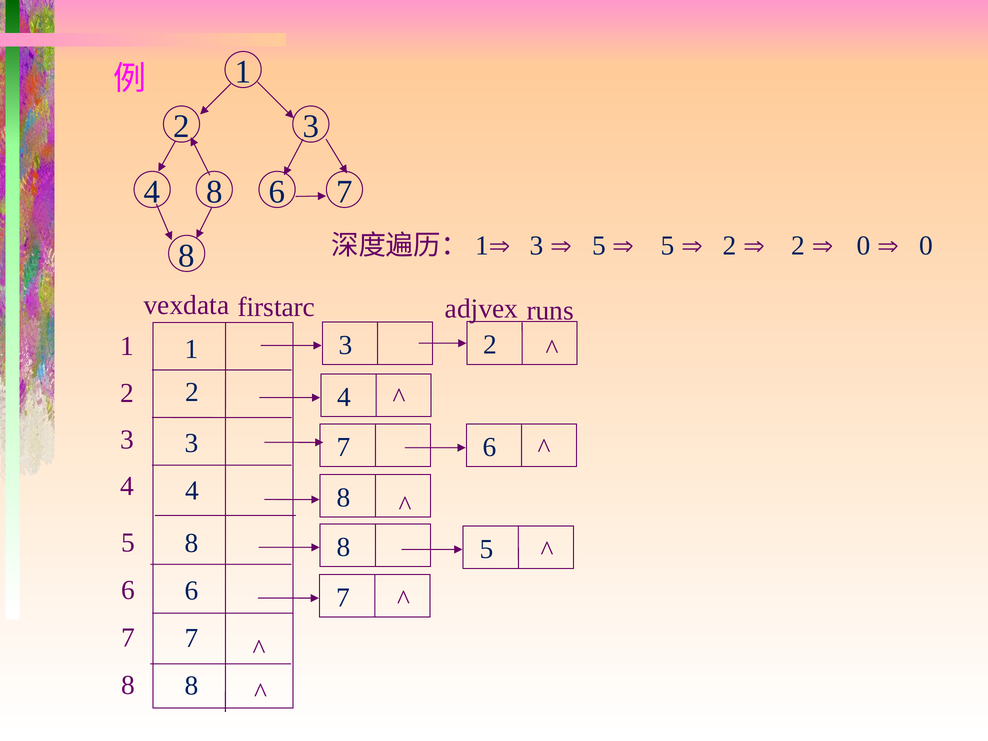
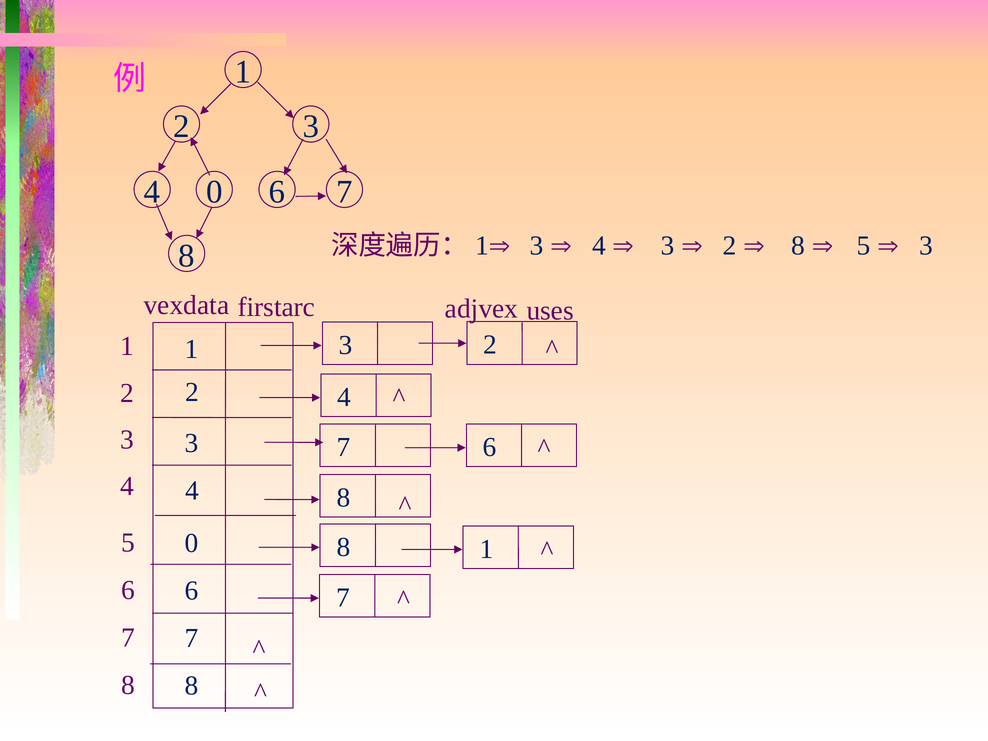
8: 8 -> 0 (214, 192)
5: 5 -> 4 (599, 246)
5: 5 -> 3 (667, 246)
2: 2 -> 8 (798, 246)
0: 0 -> 5 (864, 246)
0: 0 -> 3 (926, 246)
runs: runs -> uses (550, 311)
5 8: 8 -> 0 (192, 543)
8 5: 5 -> 1 (486, 549)
